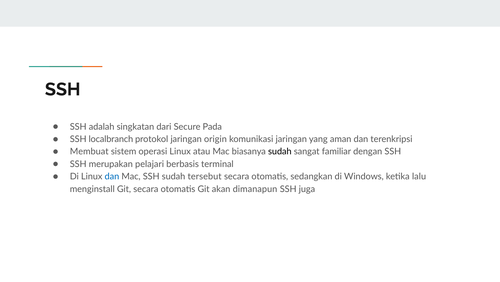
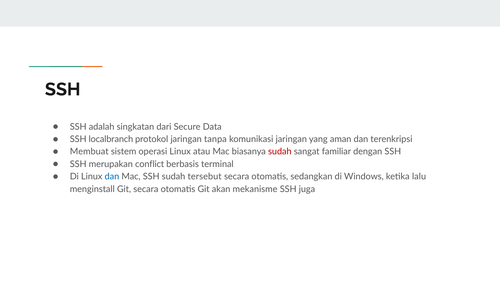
Pada: Pada -> Data (212, 126)
origin: origin -> tanpa (215, 139)
sudah colour: black -> red (280, 151)
pelajari: pelajari -> conflict (150, 164)
dimanapun: dimanapun -> mekanisme (255, 189)
